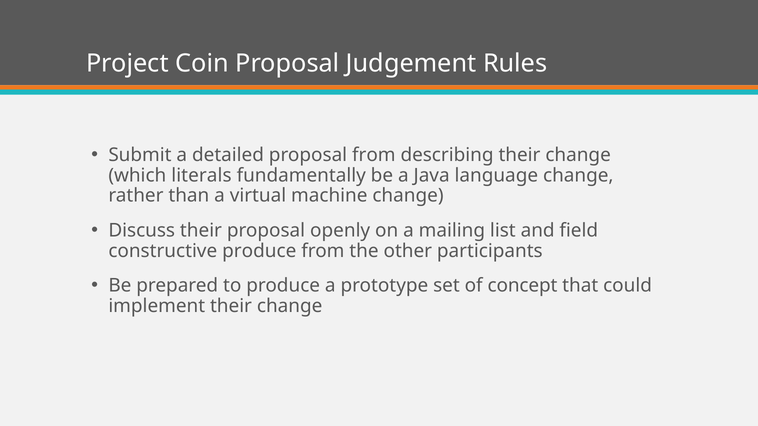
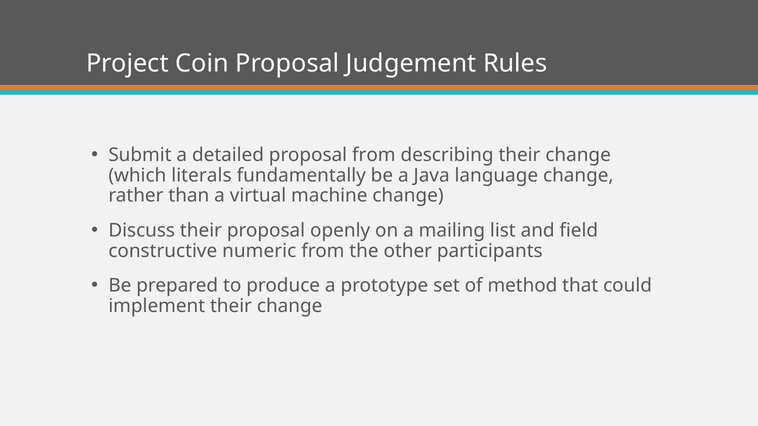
constructive produce: produce -> numeric (259, 251)
concept: concept -> method (522, 286)
